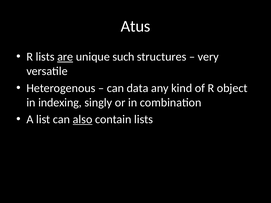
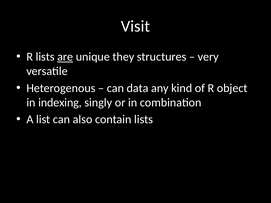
Atus: Atus -> Visit (135, 26)
such: such -> they (123, 57)
also underline: present -> none (83, 120)
